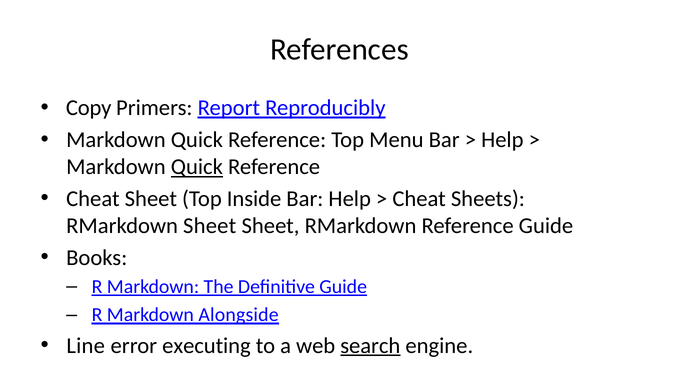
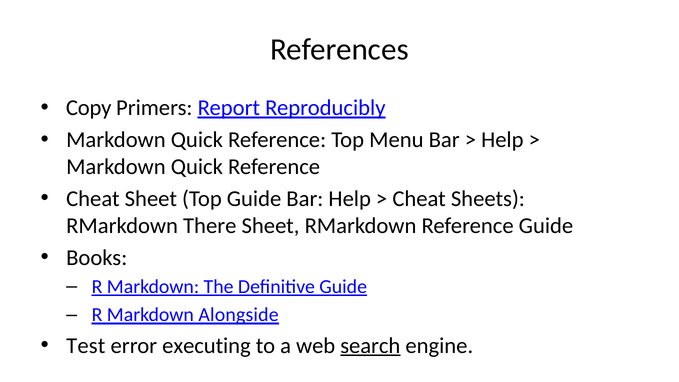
Quick underline: present -> none (197, 167)
Top Inside: Inside -> Guide (254, 199)
RMarkdown Sheet: Sheet -> There (210, 226)
Line: Line -> Test (86, 346)
